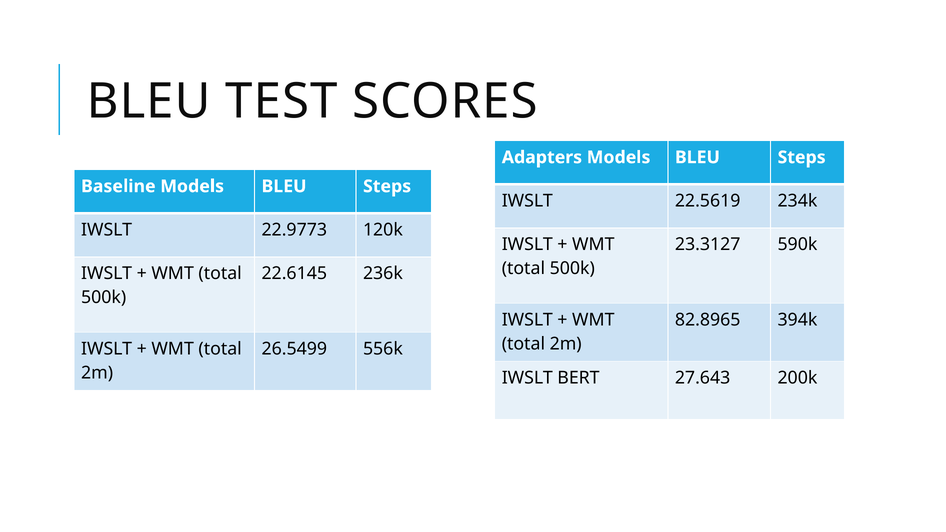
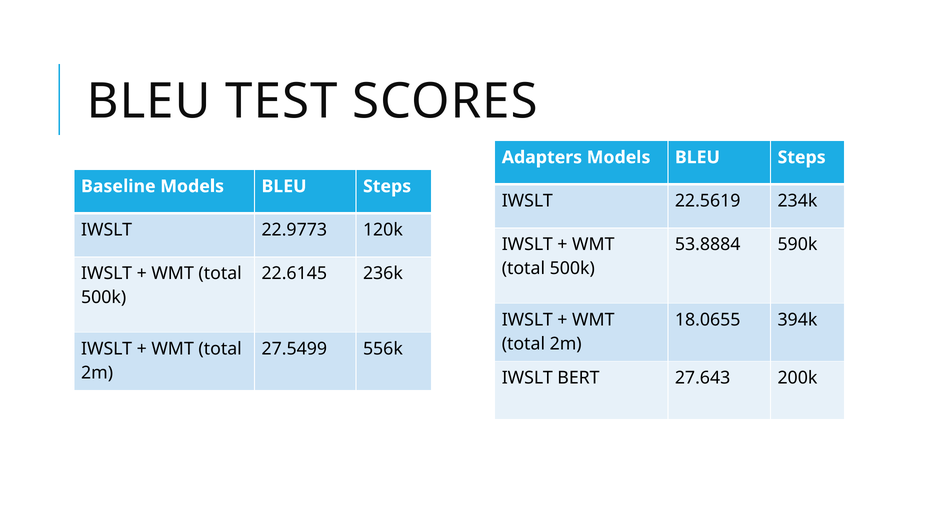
23.3127: 23.3127 -> 53.8884 (708, 245)
82.8965: 82.8965 -> 18.0655 (708, 320)
26.5499: 26.5499 -> 27.5499 (294, 349)
